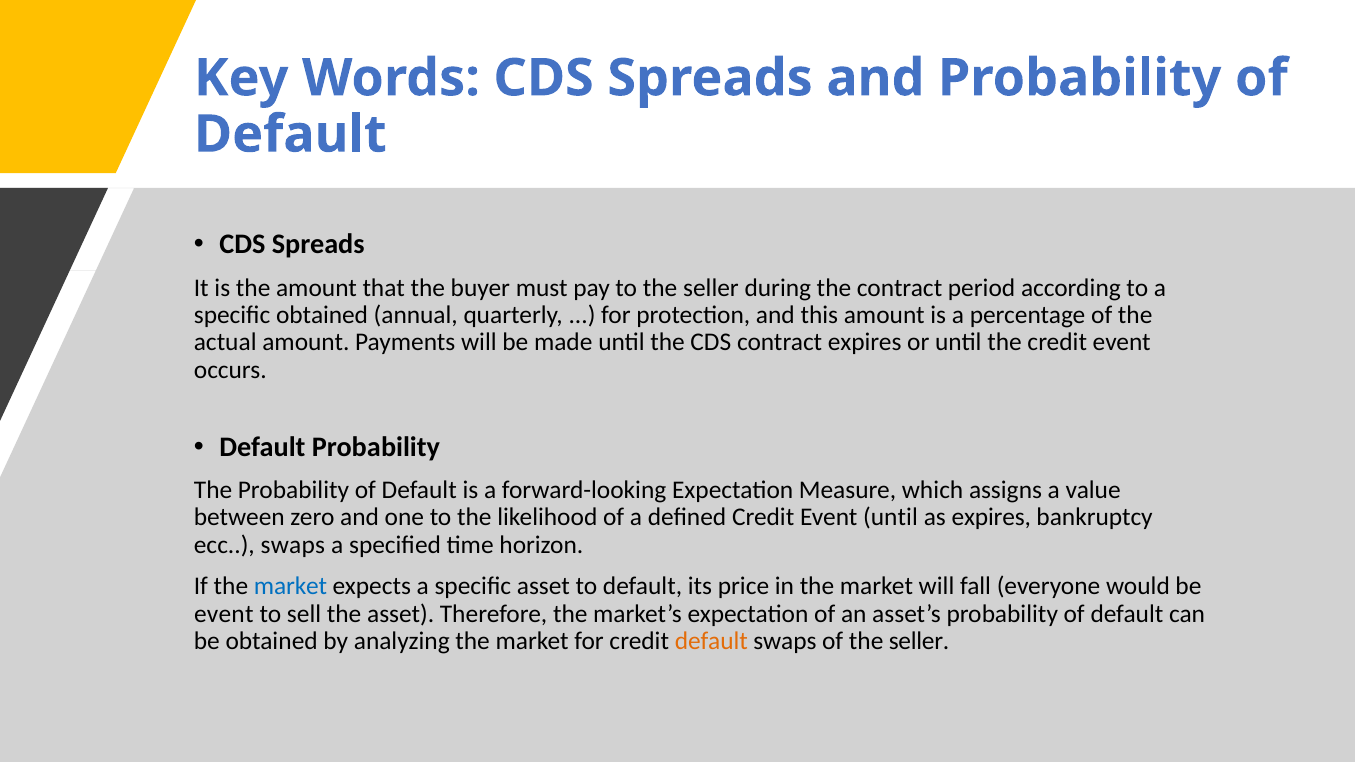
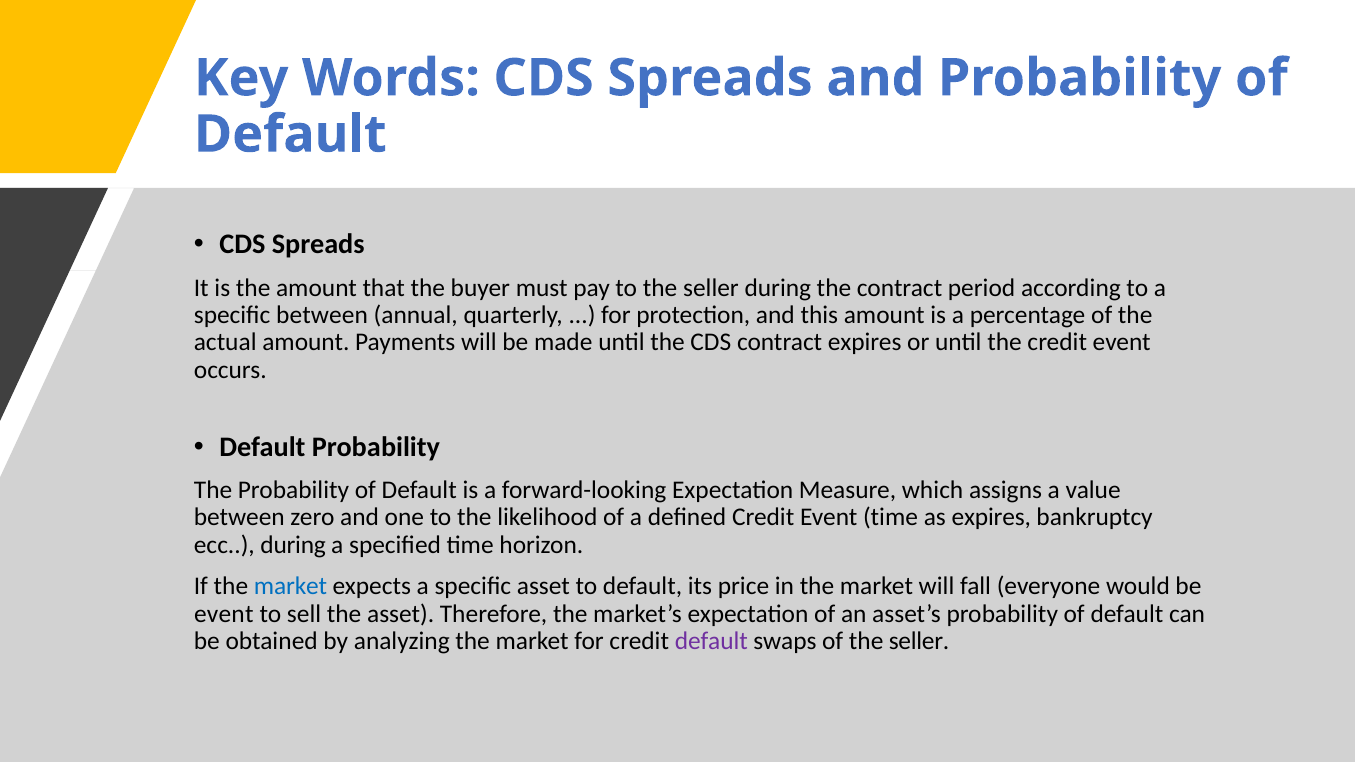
specific obtained: obtained -> between (322, 315)
Event until: until -> time (890, 518)
ecc swaps: swaps -> during (293, 545)
default colour: orange -> purple (711, 642)
